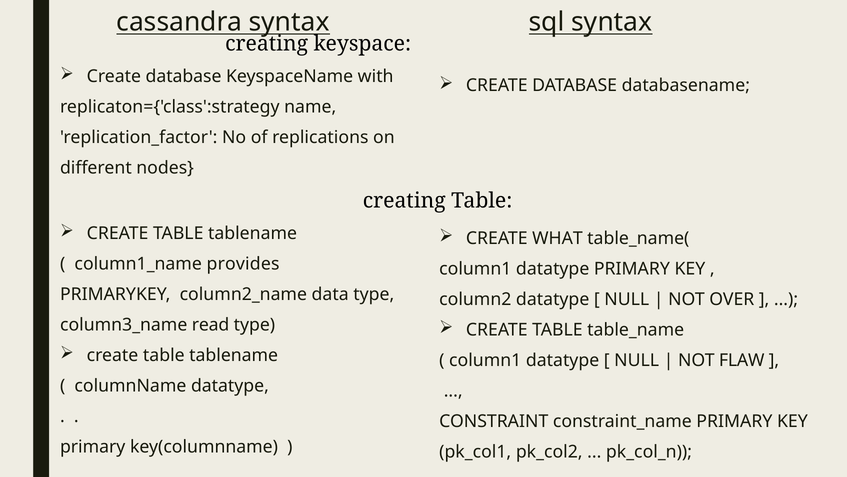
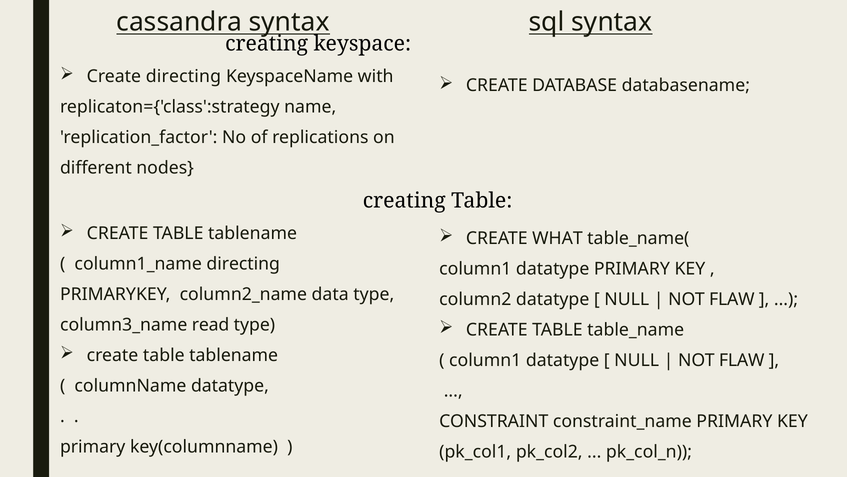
database: database -> directing (183, 76)
column1_name provides: provides -> directing (243, 263)
OVER: OVER -> FLAW (732, 299)
